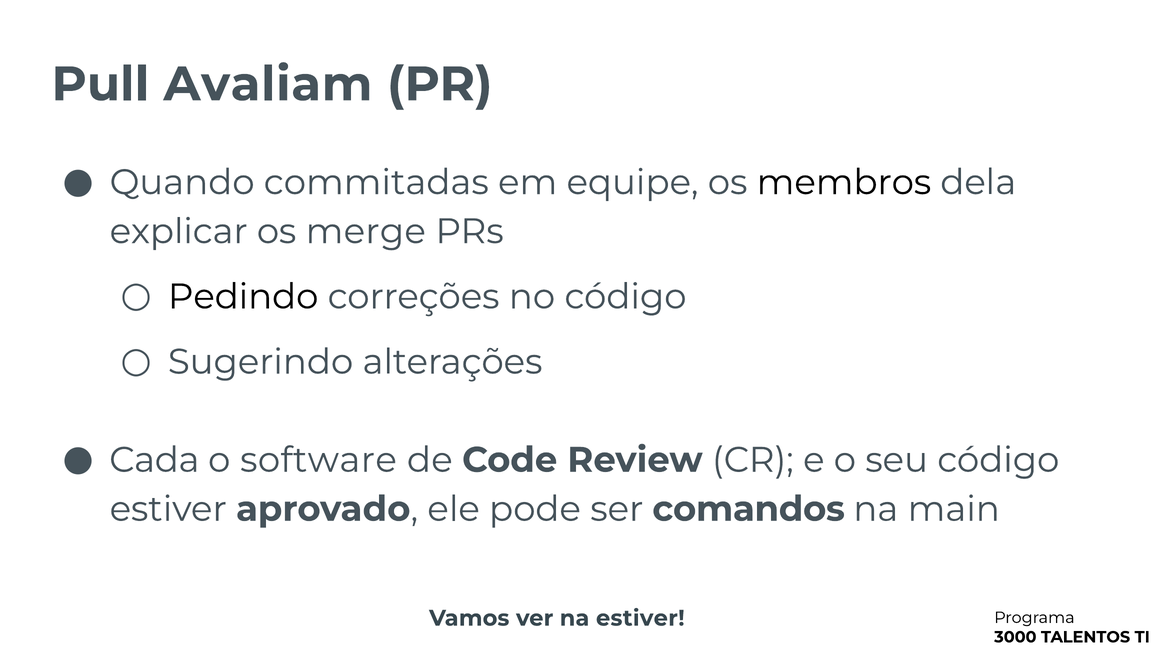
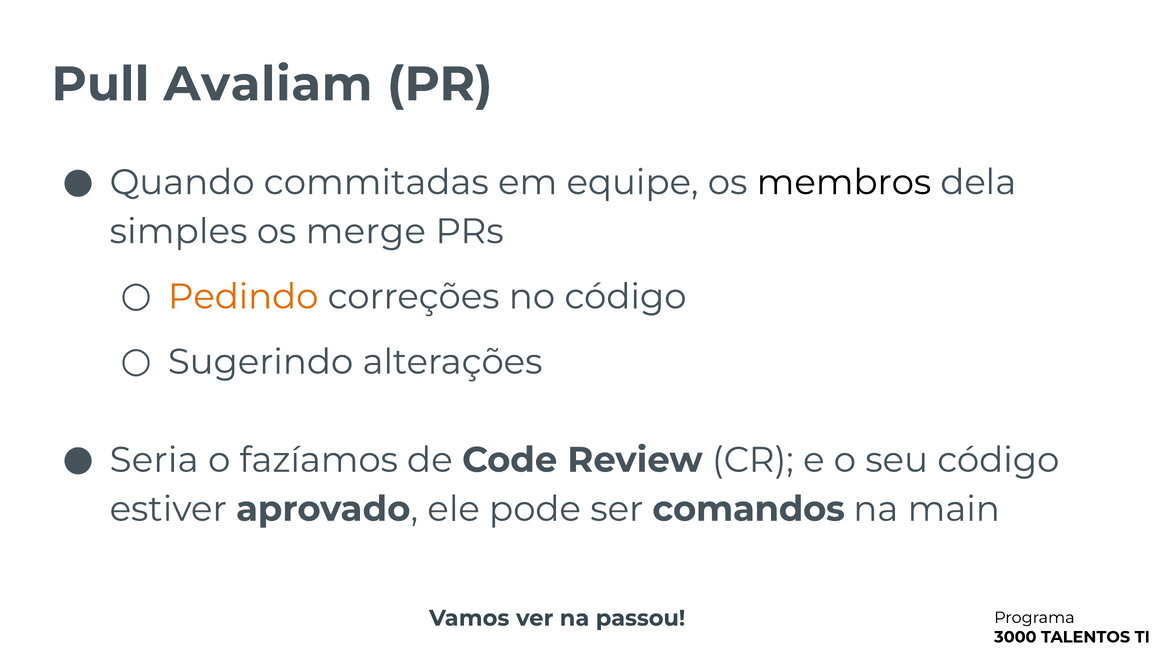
explicar: explicar -> simples (179, 232)
Pedindo colour: black -> orange (243, 297)
Cada: Cada -> Seria (154, 460)
software: software -> fazíamos (319, 460)
na estiver: estiver -> passou (641, 619)
